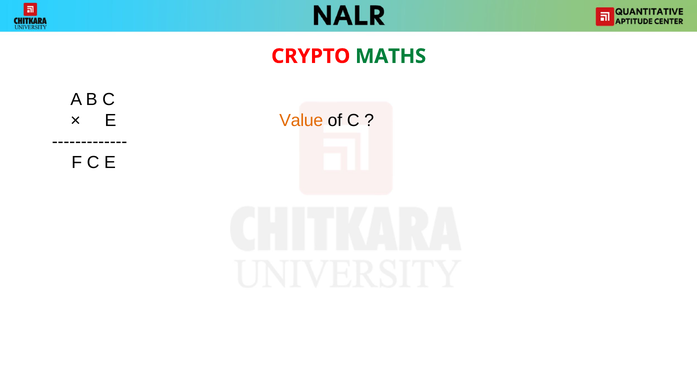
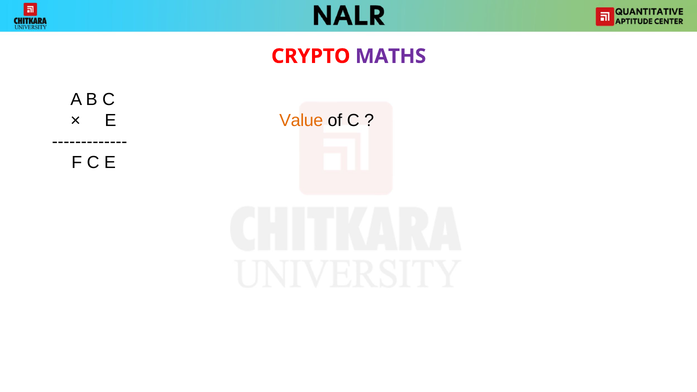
MATHS colour: green -> purple (391, 56)
